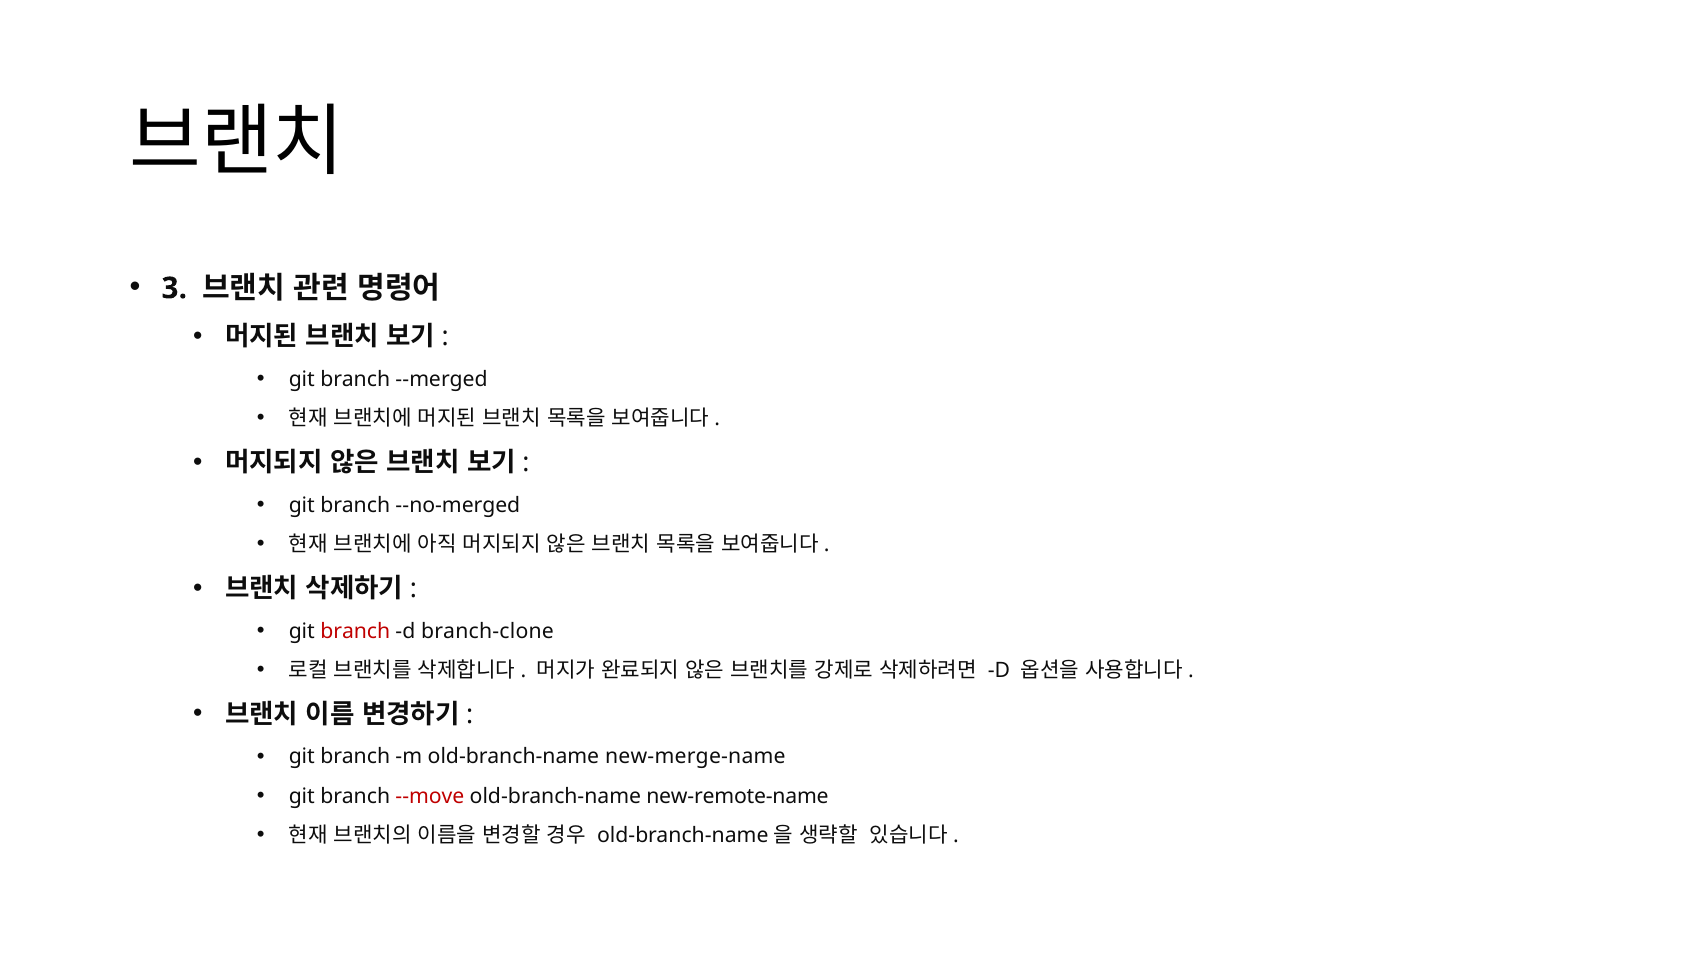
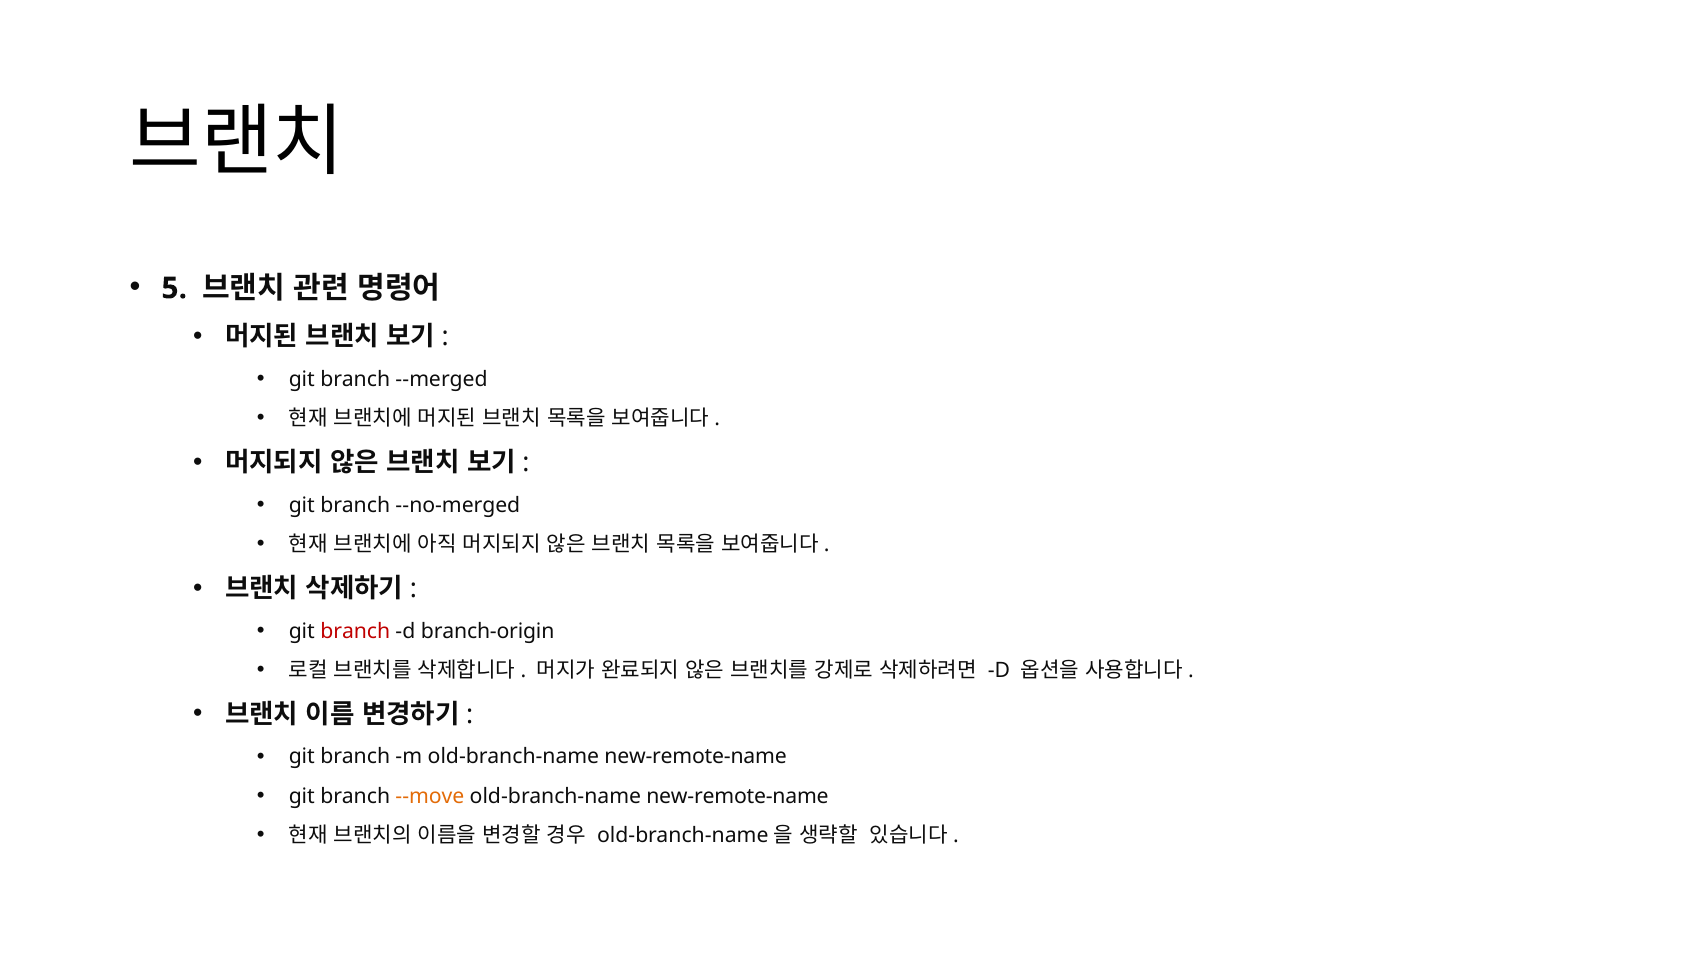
3: 3 -> 5 (174, 288)
branch-clone: branch-clone -> branch-origin (488, 631)
m old-branch-name new-merge-name: new-merge-name -> new-remote-name (696, 757)
--move colour: red -> orange (430, 796)
